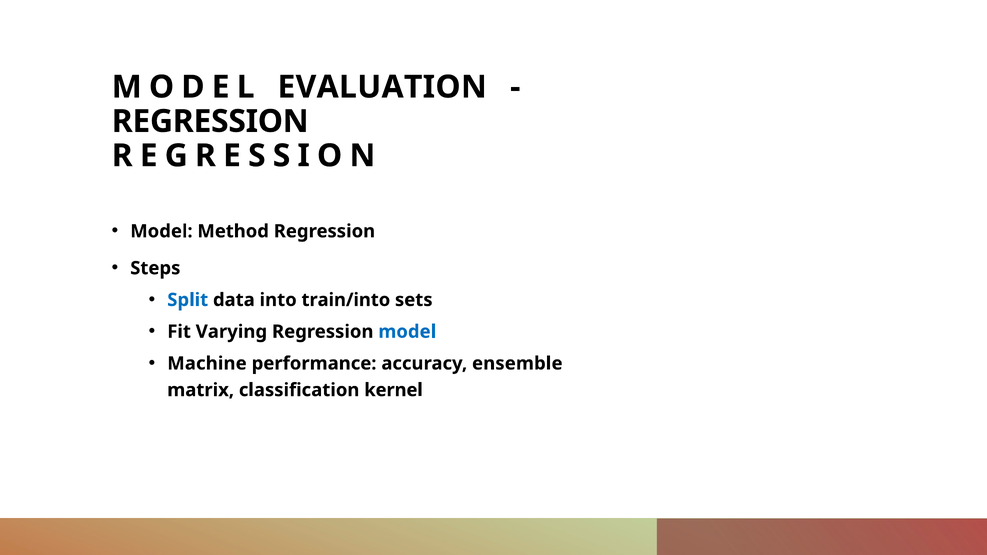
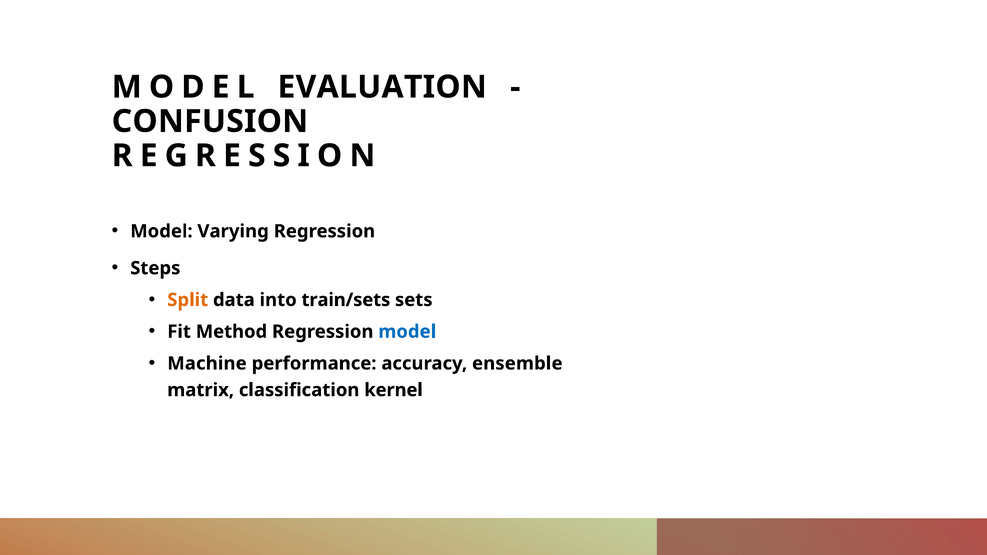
REGRESSION: REGRESSION -> CONFUSION (210, 121)
Method: Method -> Varying (233, 231)
Split colour: blue -> orange (188, 300)
train/into: train/into -> train/sets (346, 300)
Varying: Varying -> Method (231, 332)
